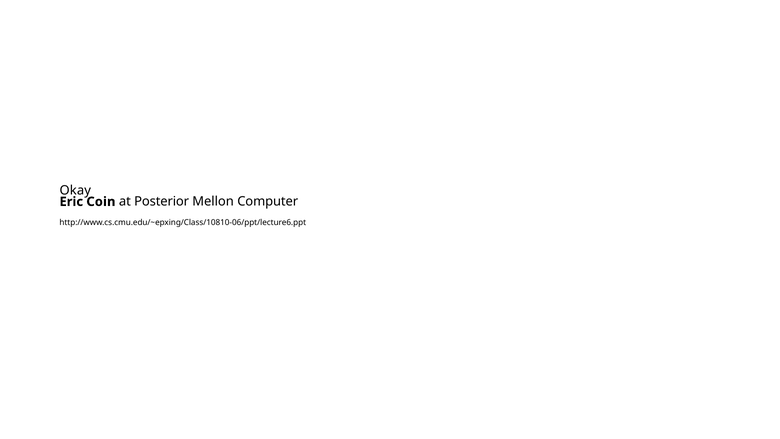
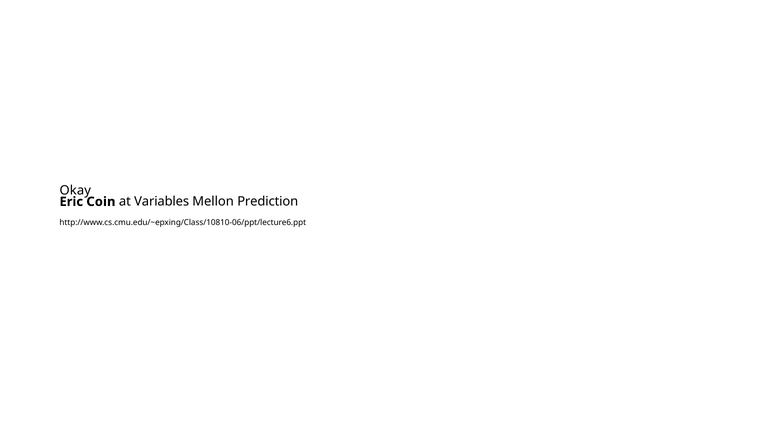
Posterior: Posterior -> Variables (162, 202)
Computer: Computer -> Prediction (268, 202)
